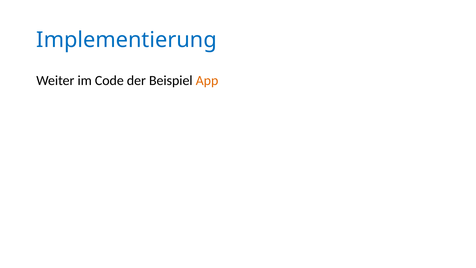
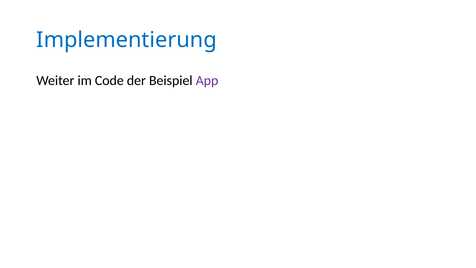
App colour: orange -> purple (207, 80)
